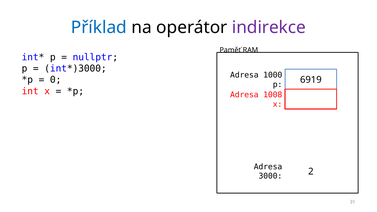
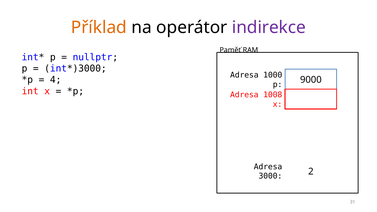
Příklad colour: blue -> orange (99, 27)
0: 0 -> 4 (56, 80)
6919: 6919 -> 9000 (311, 80)
